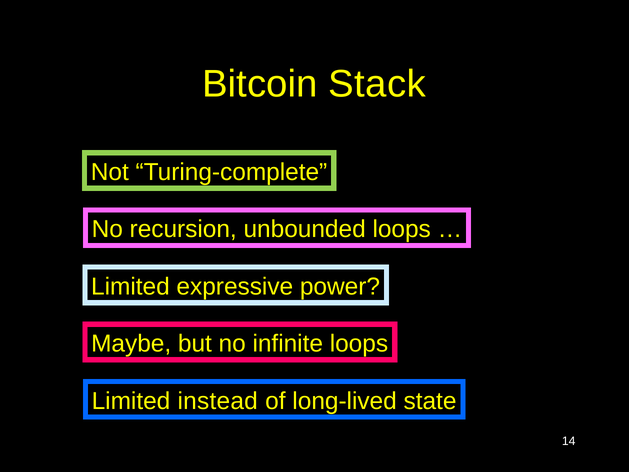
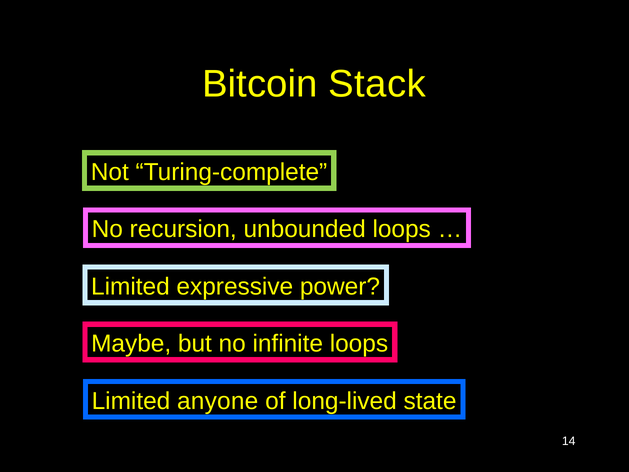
instead: instead -> anyone (218, 401)
